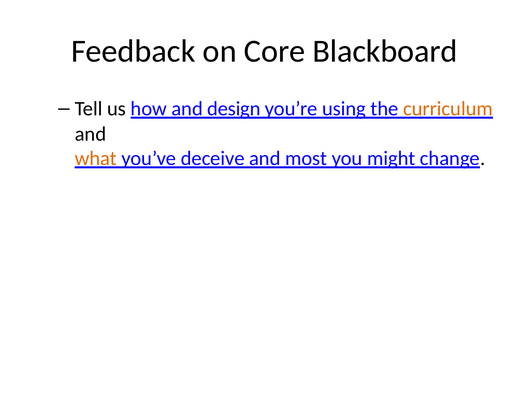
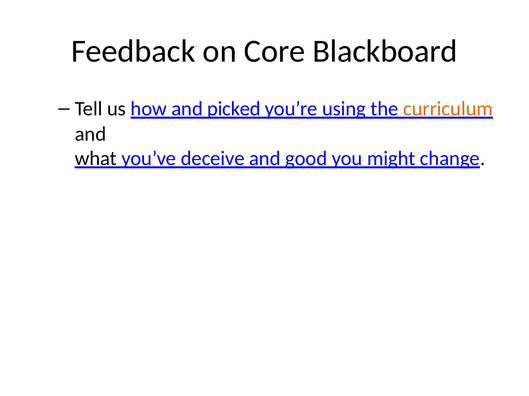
design: design -> picked (234, 109)
what colour: orange -> black (96, 159)
most: most -> good (306, 159)
